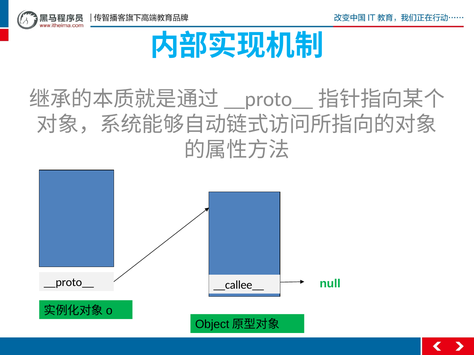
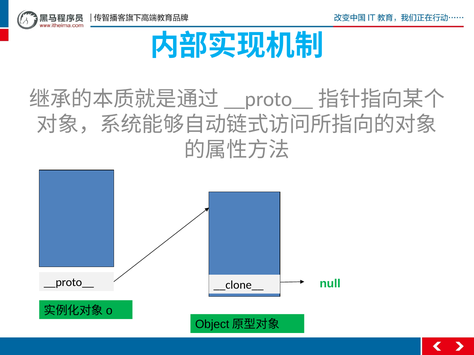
__callee__: __callee__ -> __clone__ (239, 285)
